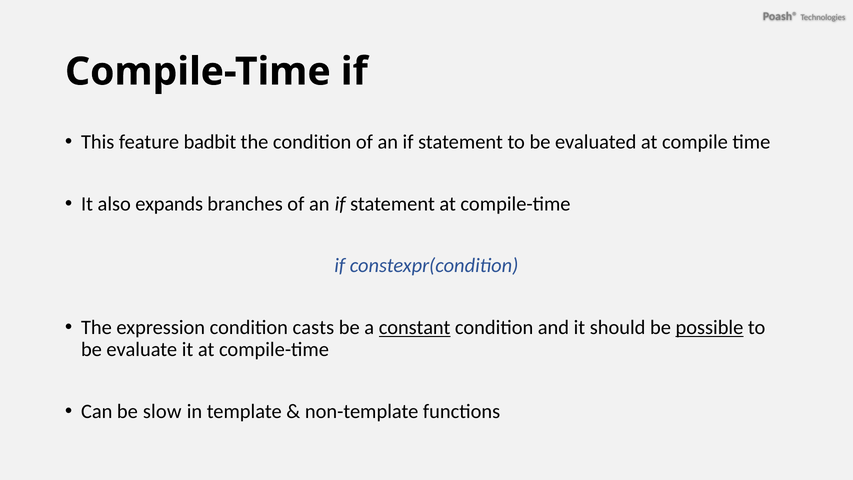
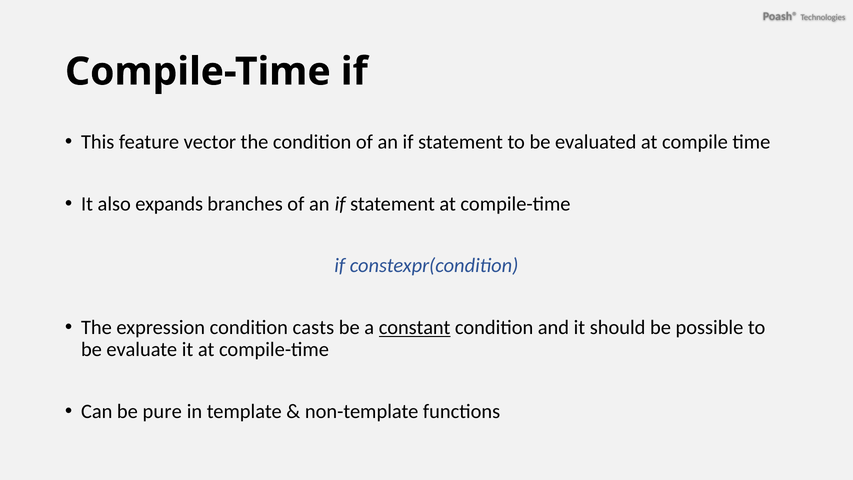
badbit: badbit -> vector (210, 142)
possible underline: present -> none (709, 327)
slow: slow -> pure (162, 411)
